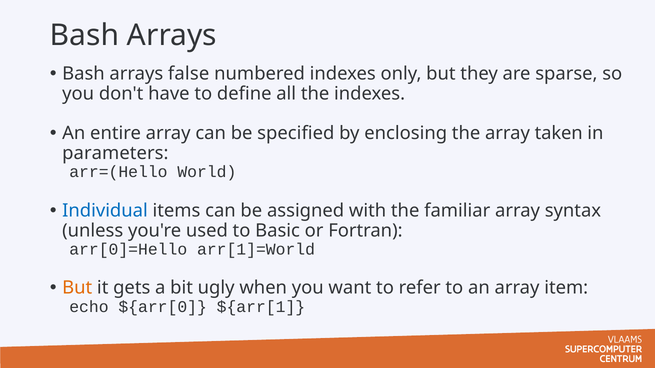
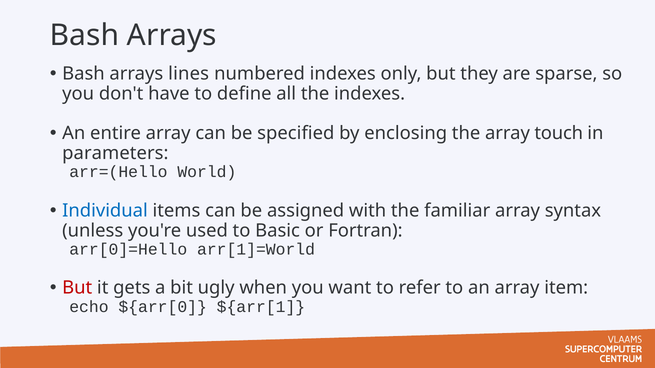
false: false -> lines (189, 74)
taken: taken -> touch (559, 133)
But colour: orange -> red (77, 288)
